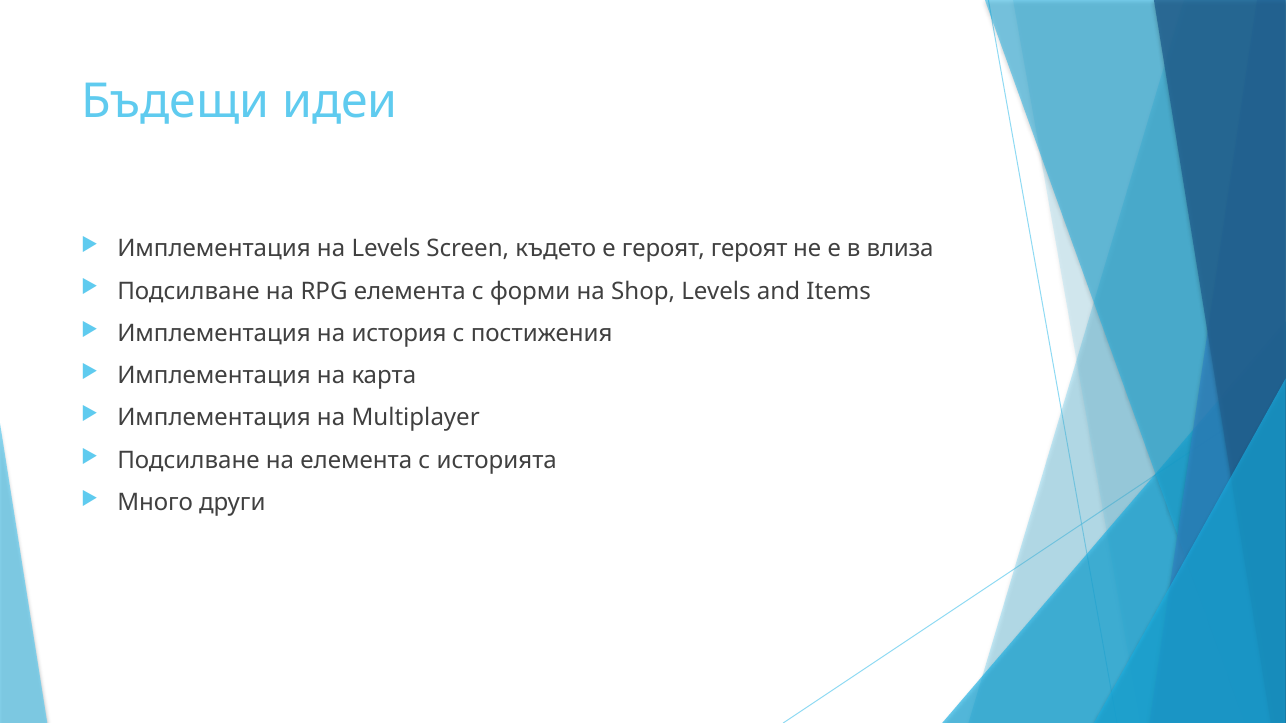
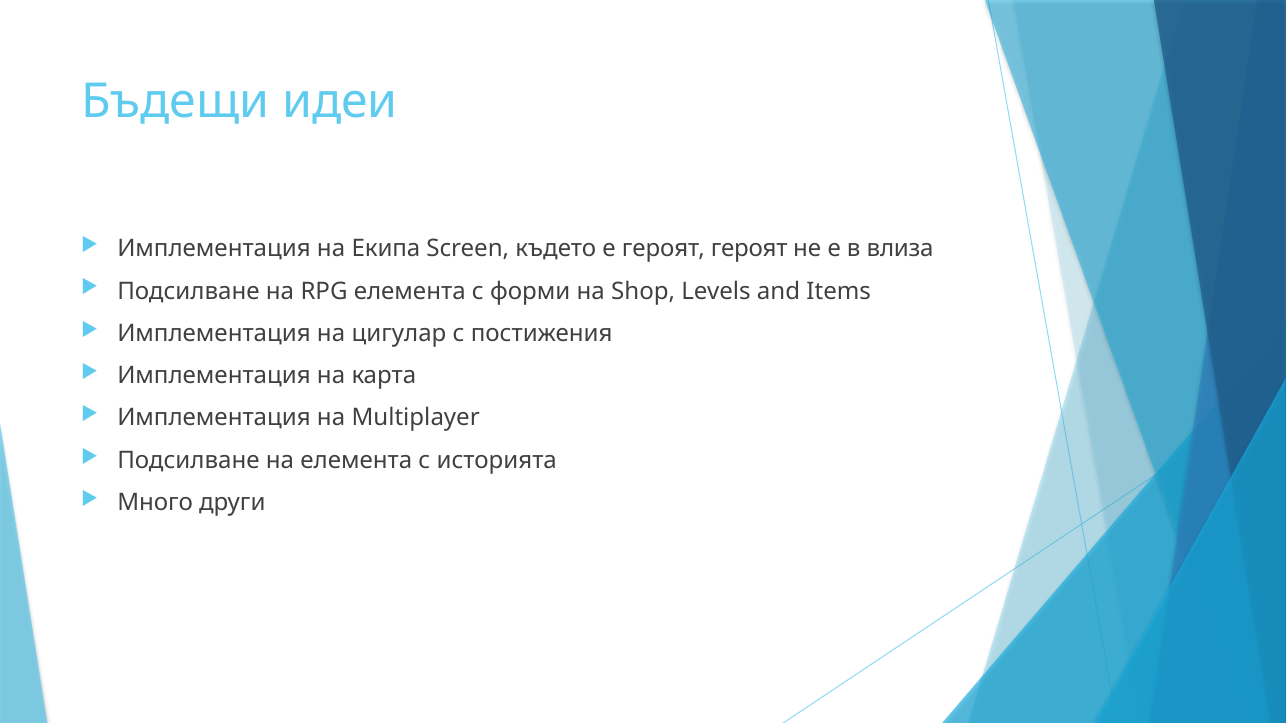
на Levels: Levels -> Екипа (386, 249)
история: история -> цигулар (399, 334)
